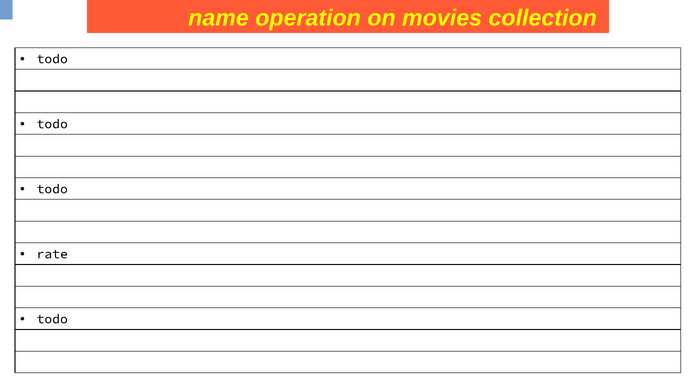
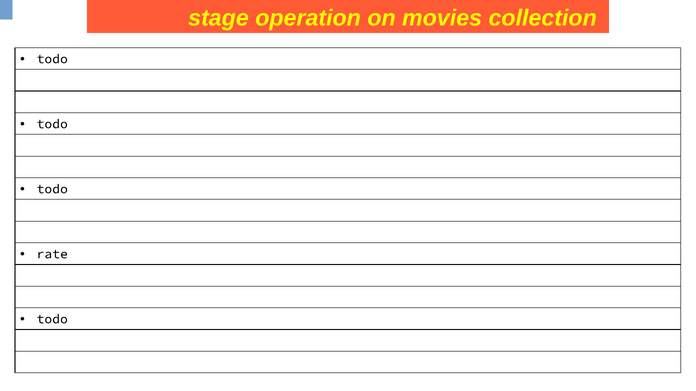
name: name -> stage (219, 18)
